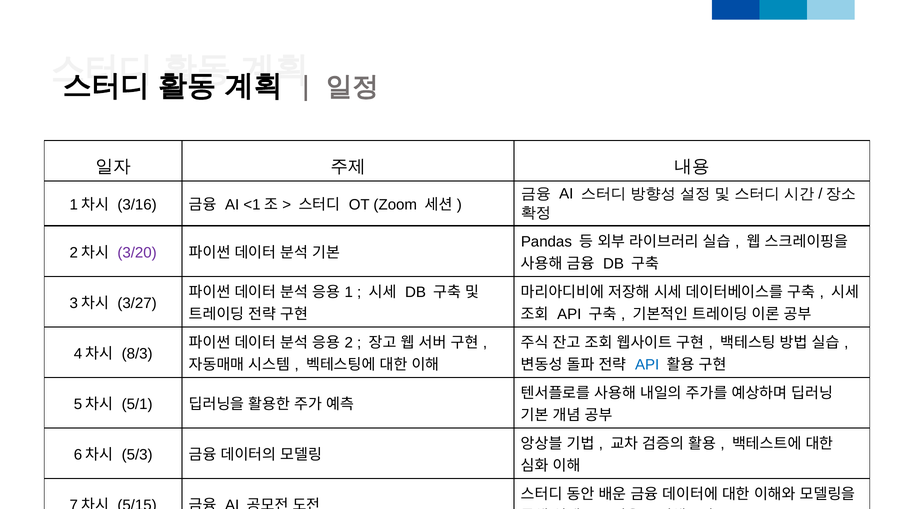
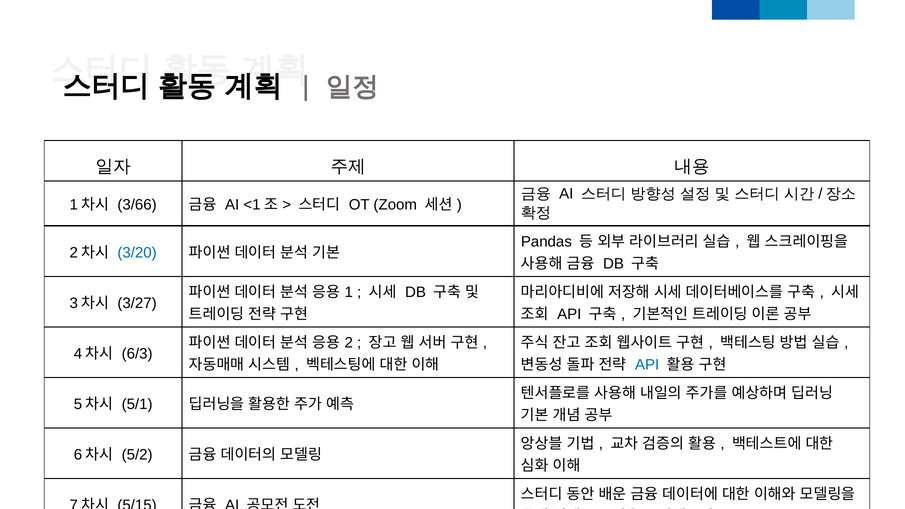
3/16: 3/16 -> 3/66 (137, 205)
3/20 colour: purple -> blue (137, 253)
8/3: 8/3 -> 6/3 (137, 354)
5/3: 5/3 -> 5/2 (137, 455)
